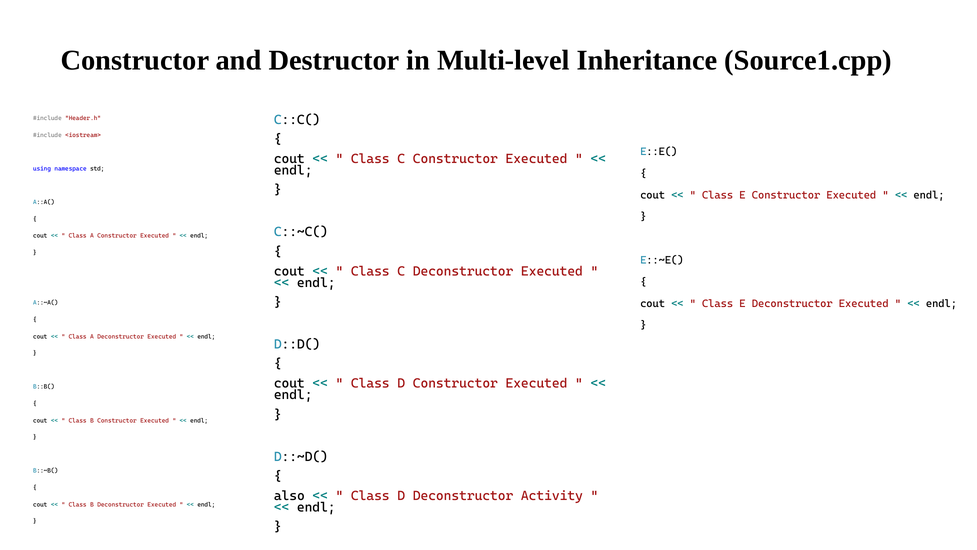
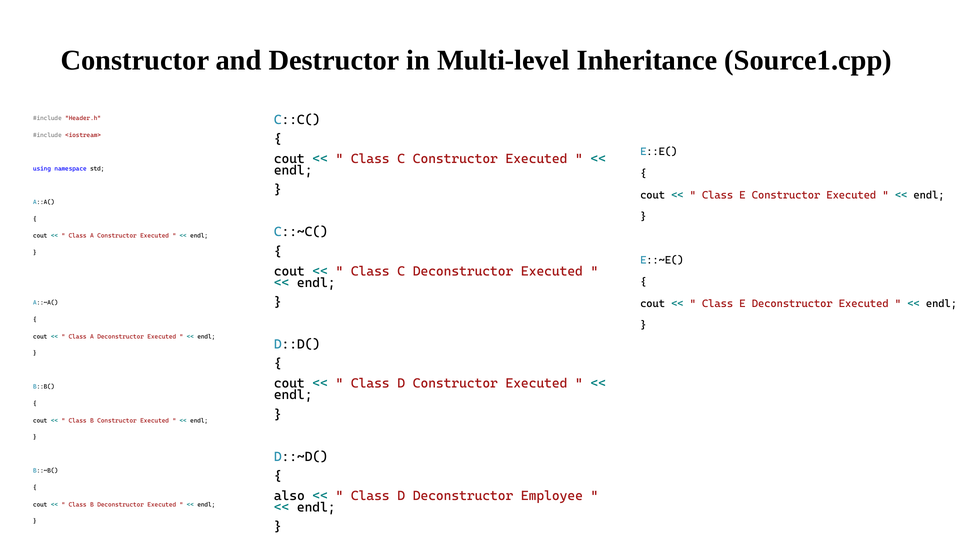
Activity: Activity -> Employee (552, 496)
